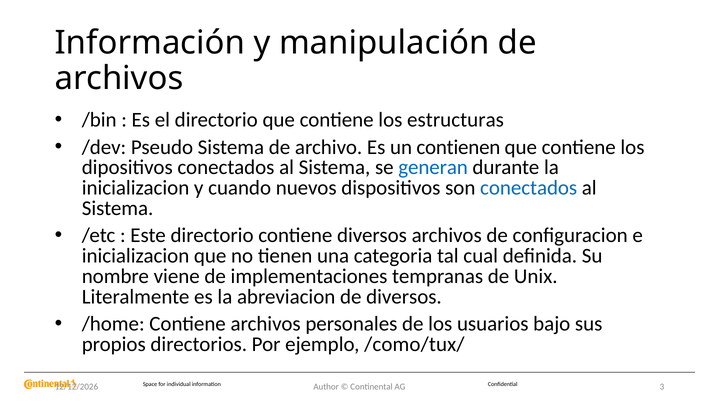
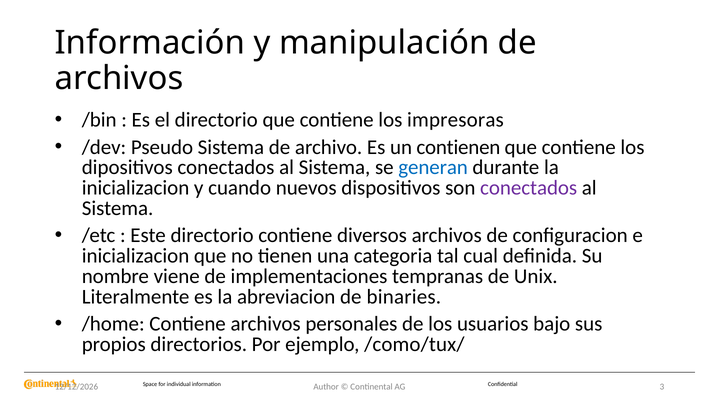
estructuras: estructuras -> impresoras (455, 120)
conectados colour: blue -> purple (529, 188)
de diversos: diversos -> binaries (404, 296)
